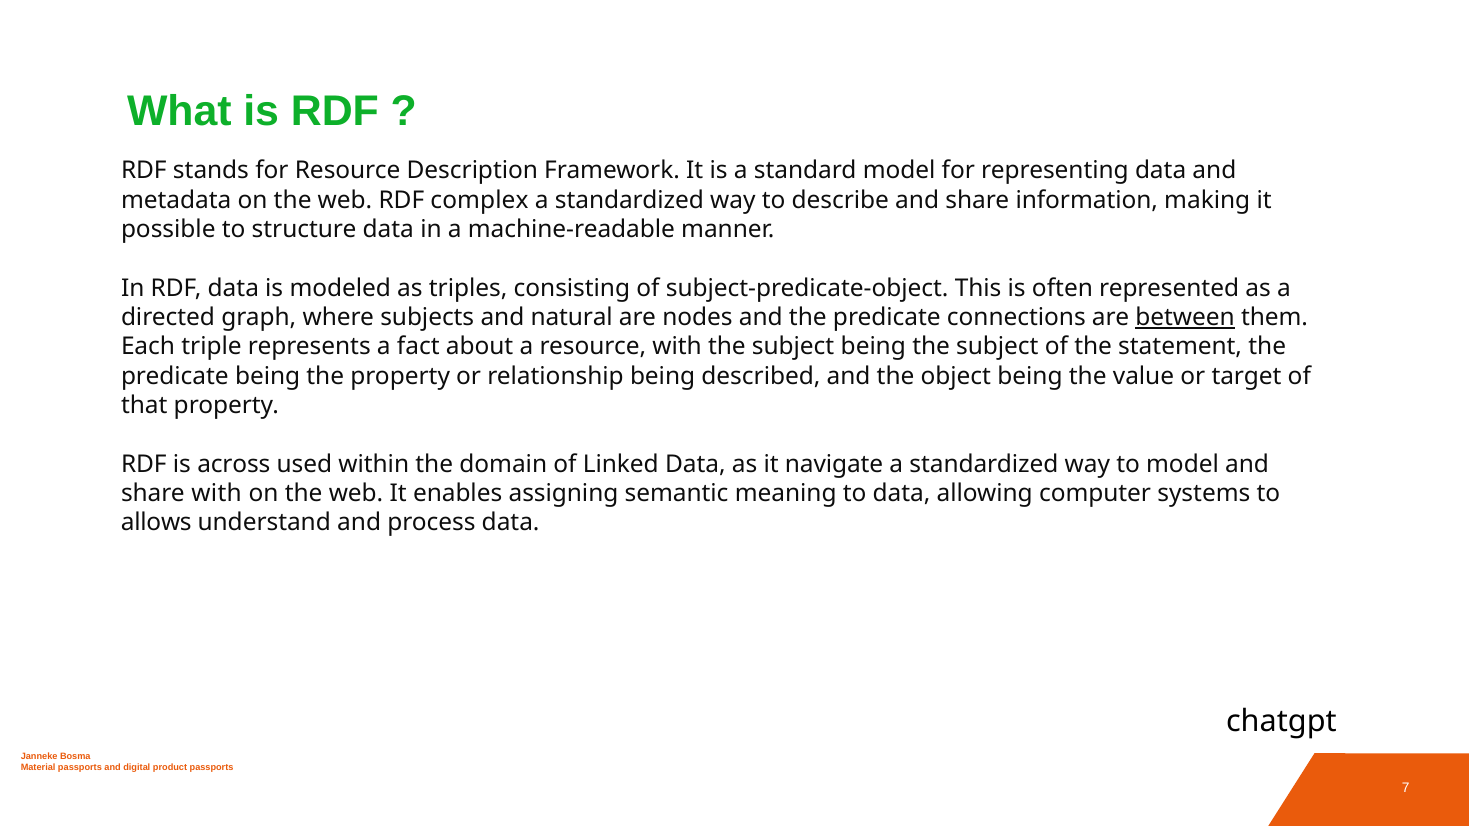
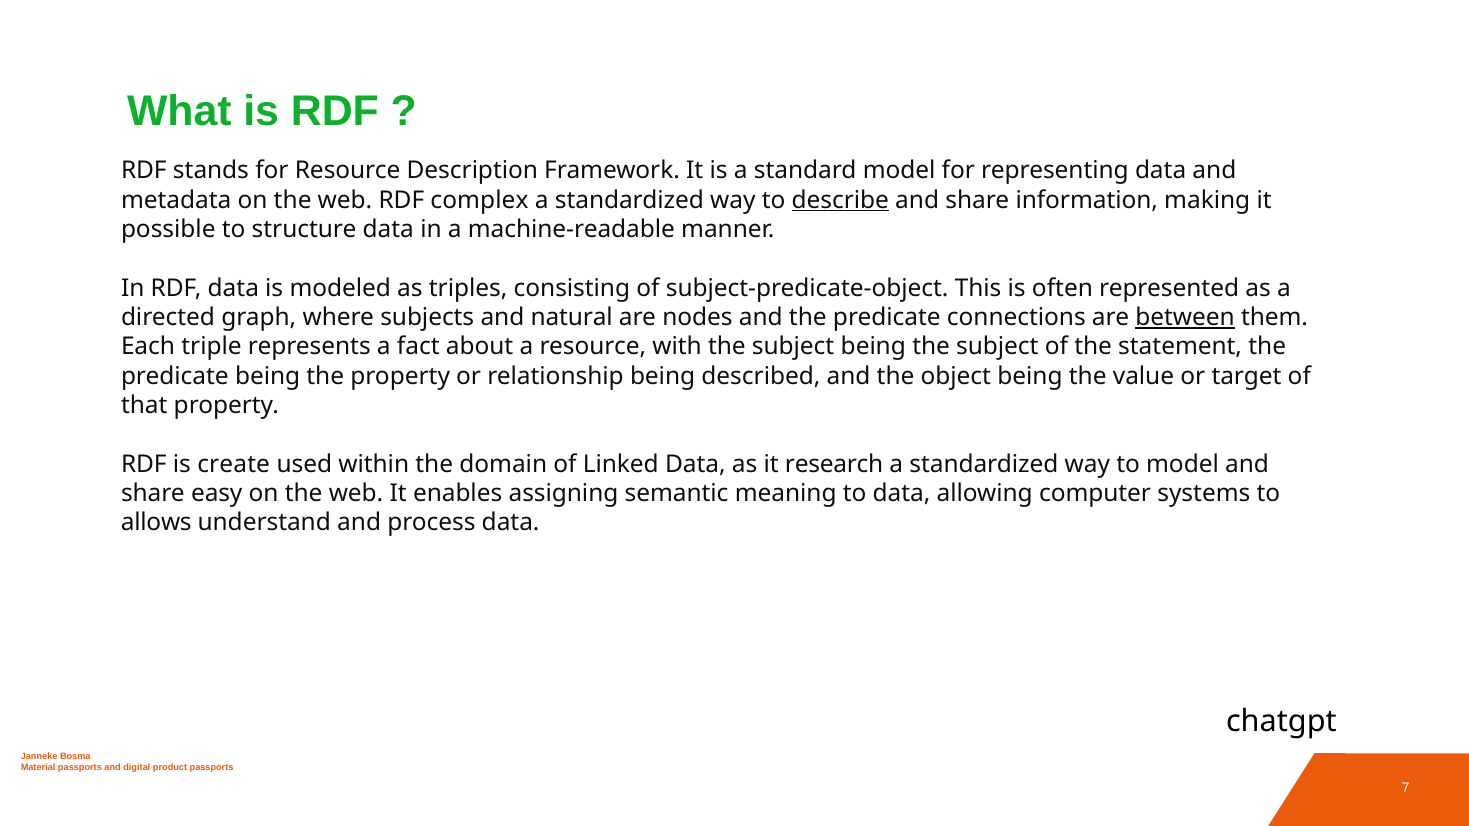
describe underline: none -> present (840, 200)
across: across -> create (234, 464)
navigate: navigate -> research (834, 464)
share with: with -> easy (217, 494)
